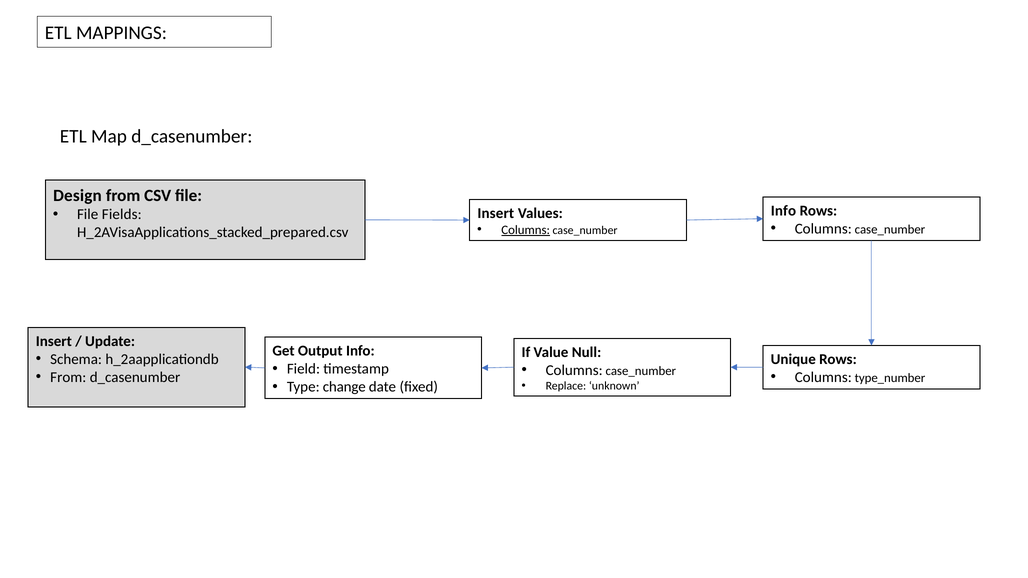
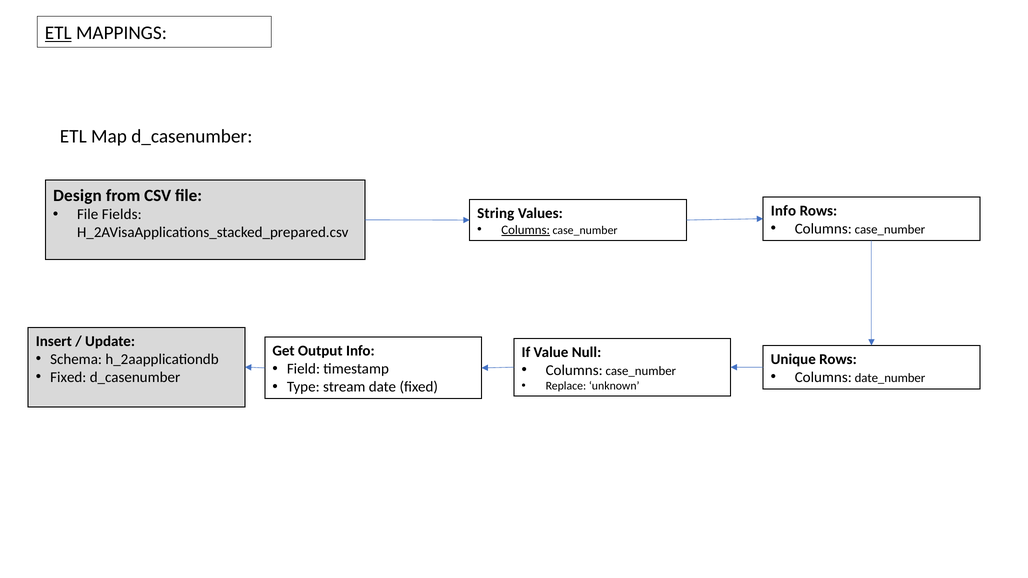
ETL underline: none -> present (58, 33)
Insert: Insert -> String (496, 213)
From: From -> Fixed (68, 377)
type_number: type_number -> date_number (890, 378)
change: change -> stream (344, 387)
